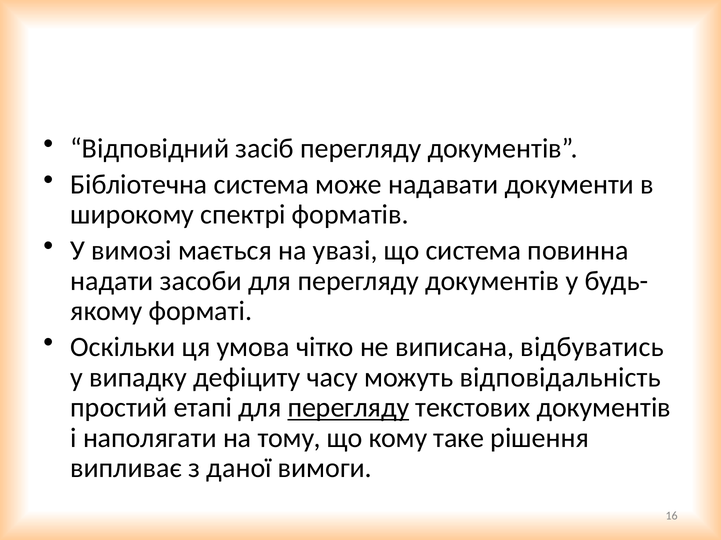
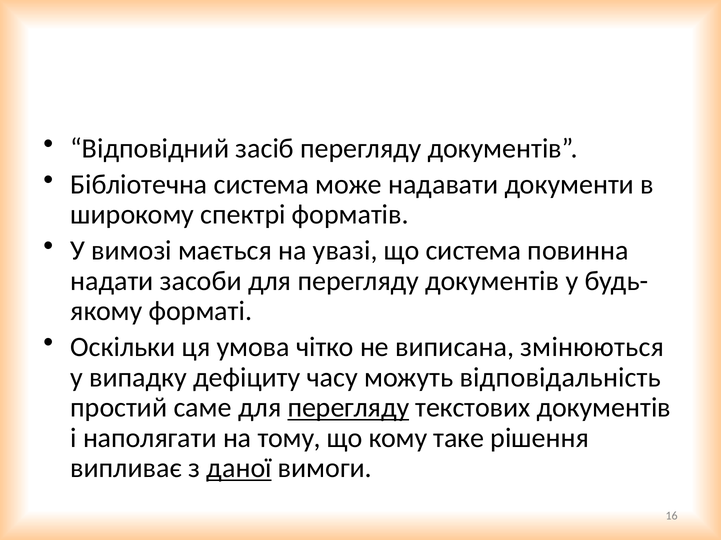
відбуватись: відбуватись -> змінюються (592, 348)
етапі: етапі -> саме (203, 408)
даної underline: none -> present (239, 469)
